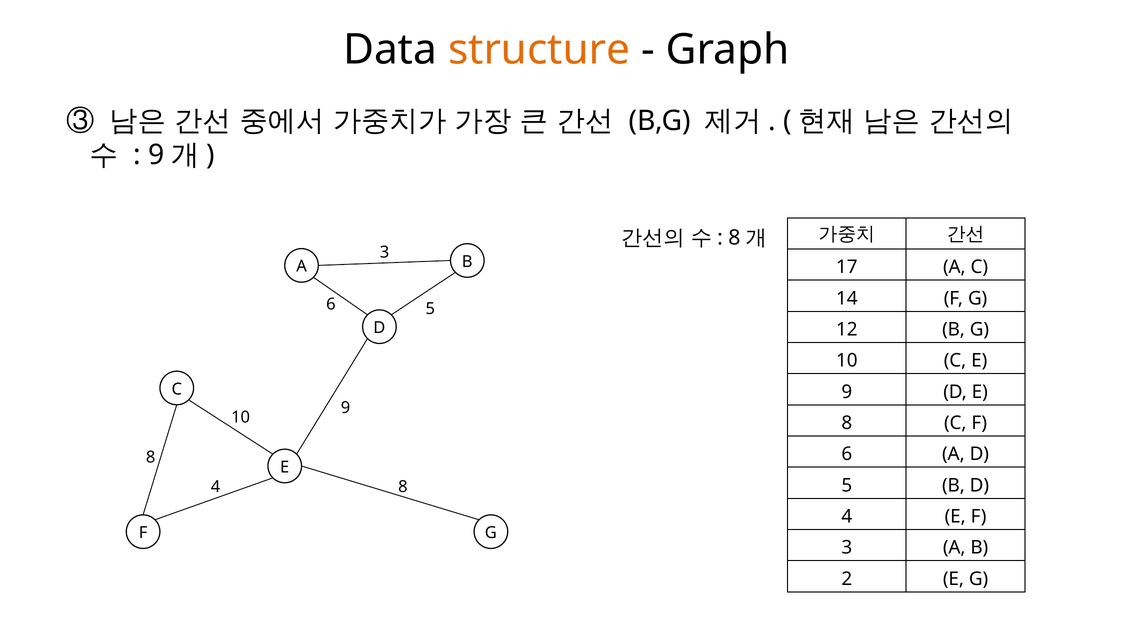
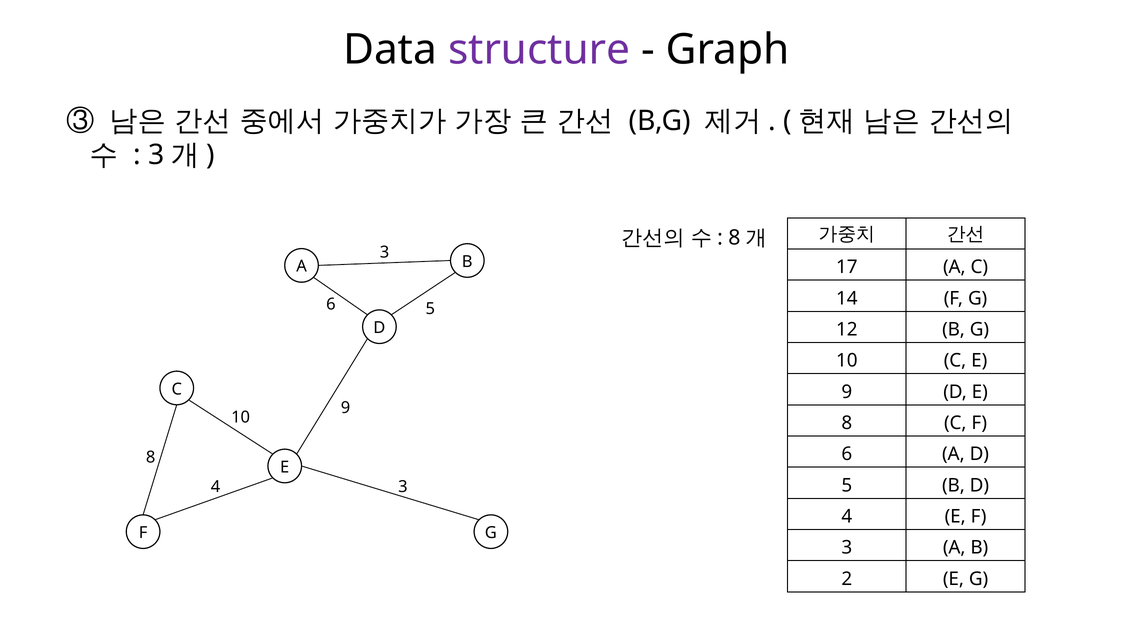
structure colour: orange -> purple (539, 50)
9: 9 -> 3 (156, 155)
4 8: 8 -> 3 (403, 487)
